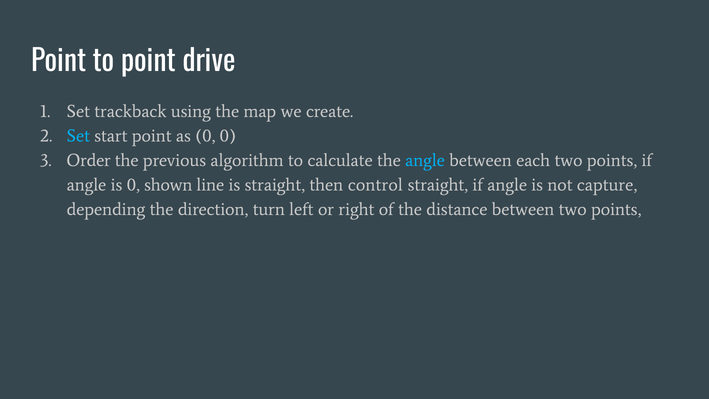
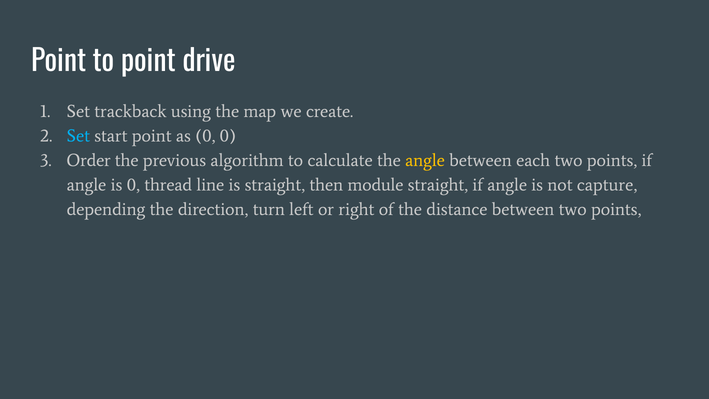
angle colour: light blue -> yellow (425, 160)
shown: shown -> thread (168, 185)
control: control -> module (375, 185)
